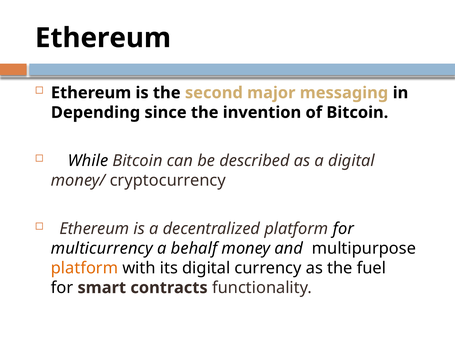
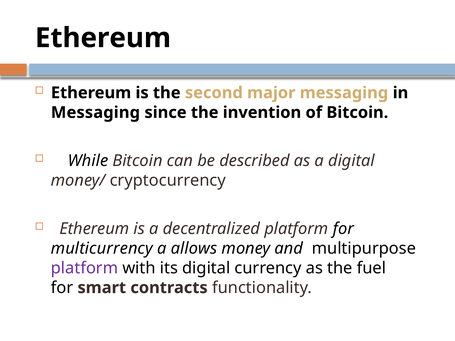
Depending: Depending -> Messaging (95, 113)
behalf: behalf -> allows (194, 249)
platform colour: orange -> purple (85, 268)
